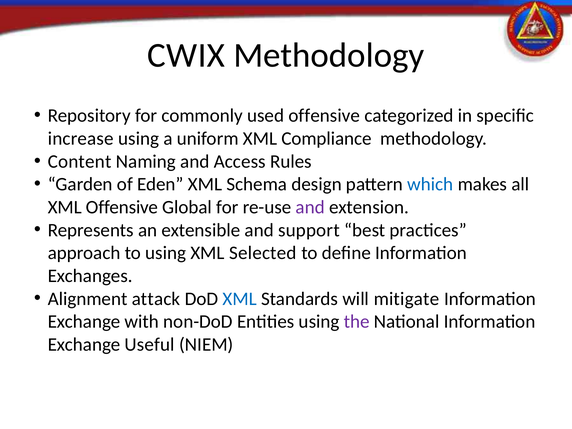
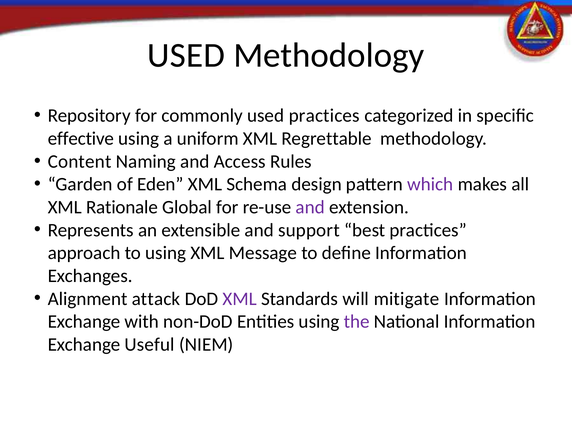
CWIX: CWIX -> USED (186, 55)
used offensive: offensive -> practices (324, 116)
increase: increase -> effective (81, 139)
Compliance: Compliance -> Regrettable (327, 139)
which colour: blue -> purple (430, 184)
XML Offensive: Offensive -> Rationale (122, 207)
Selected: Selected -> Message (263, 253)
XML colour: blue -> purple (240, 299)
